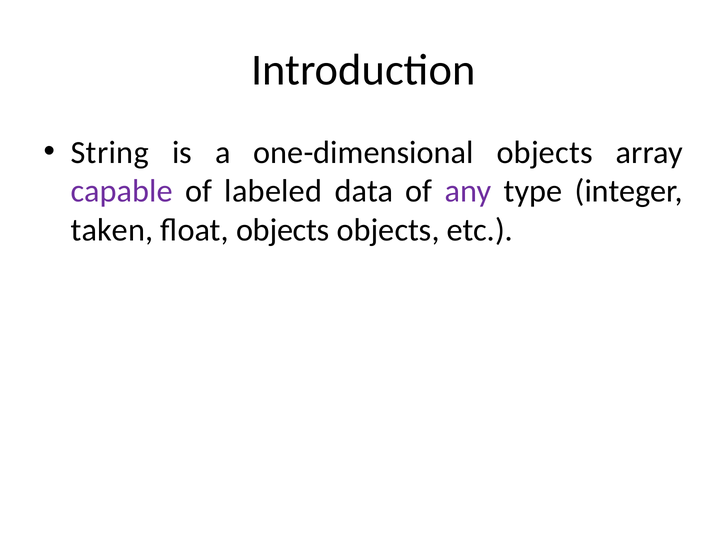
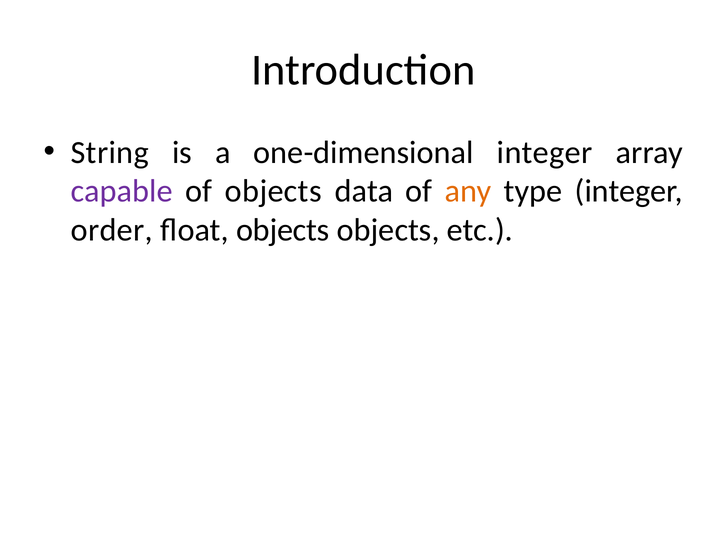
one-dimensional objects: objects -> integer (545, 152)
of labeled: labeled -> objects (273, 191)
any colour: purple -> orange (468, 191)
taken: taken -> order (112, 230)
